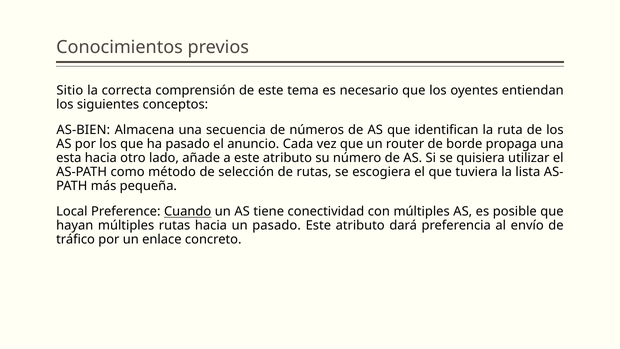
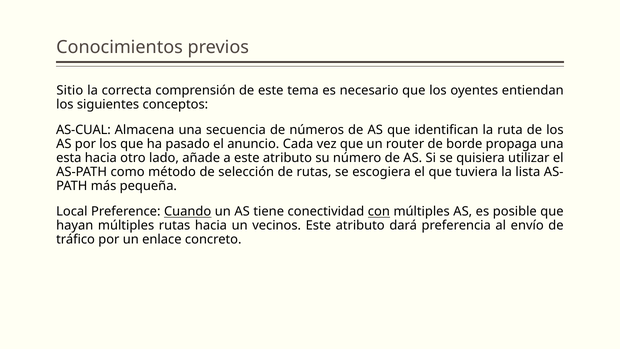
AS-BIEN: AS-BIEN -> AS-CUAL (83, 130)
con underline: none -> present (379, 211)
un pasado: pasado -> vecinos (277, 225)
